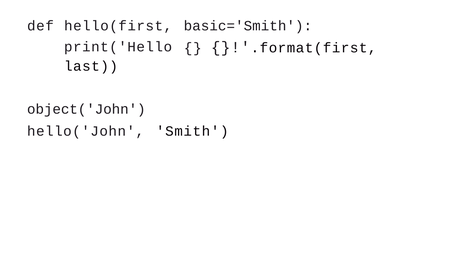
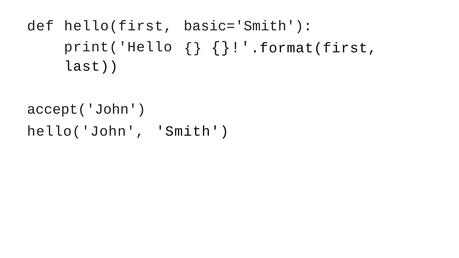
object('John: object('John -> accept('John (86, 109)
